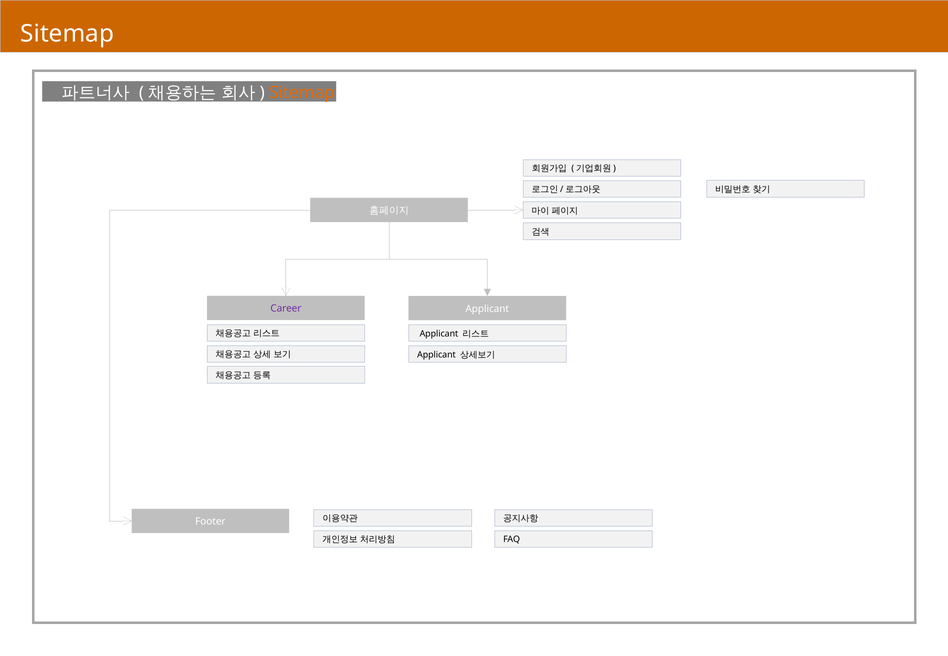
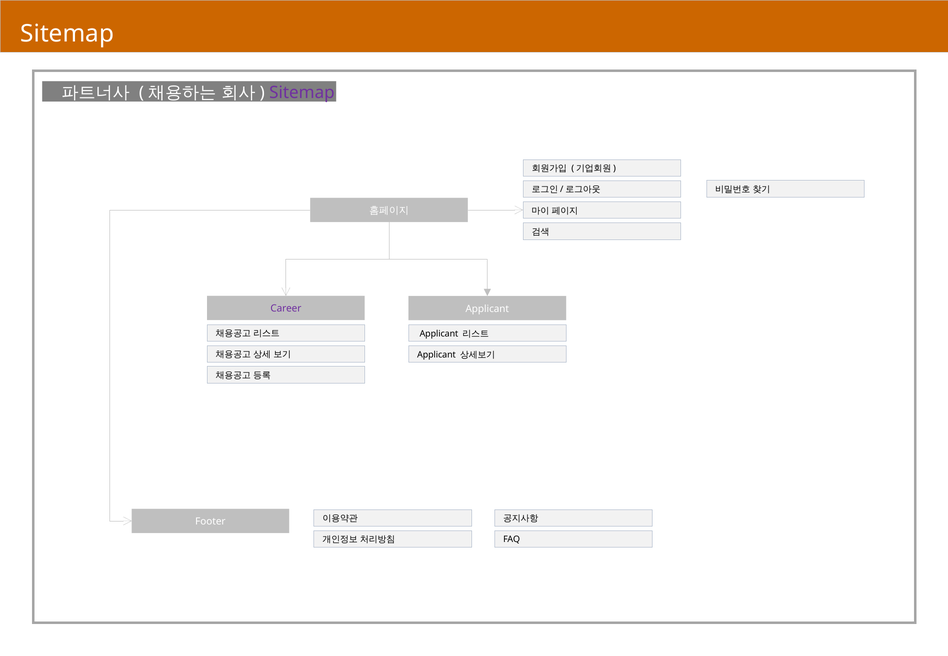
Sitemap colour: orange -> purple (302, 93)
